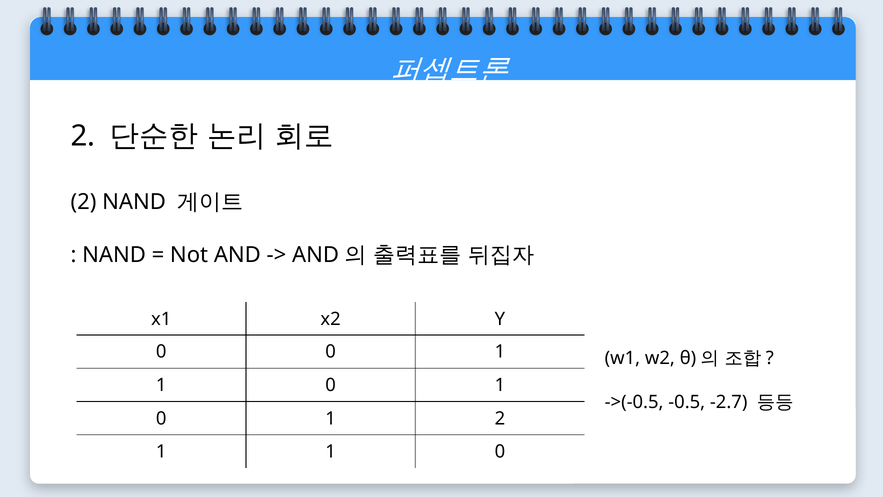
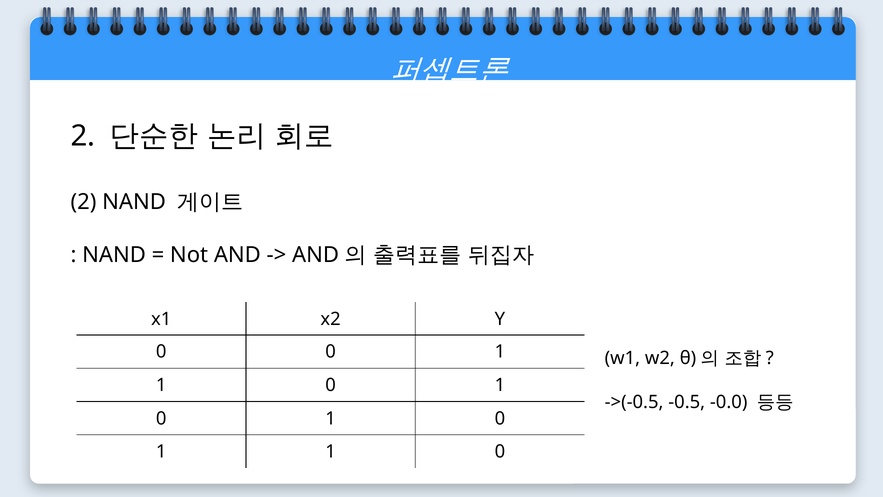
-2.7: -2.7 -> -0.0 (729, 402)
2: 2 -> 0 (500, 418)
